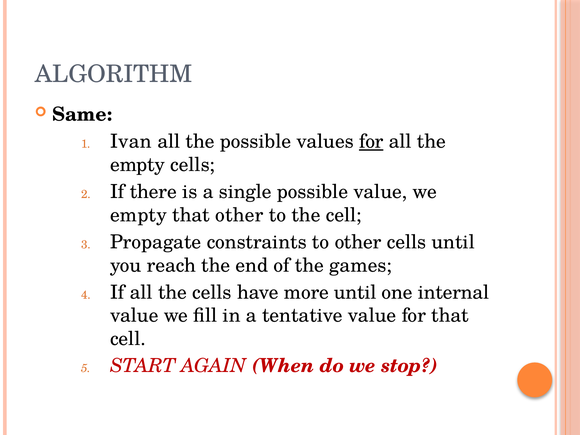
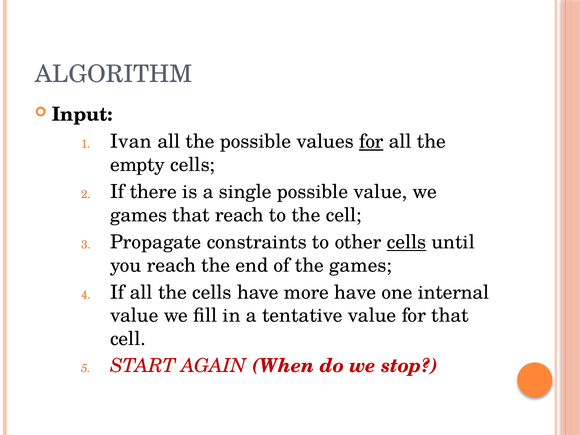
Same: Same -> Input (82, 115)
empty: empty -> games (139, 215)
that other: other -> reach (239, 215)
cells underline: none -> present (406, 242)
more until: until -> have (355, 292)
